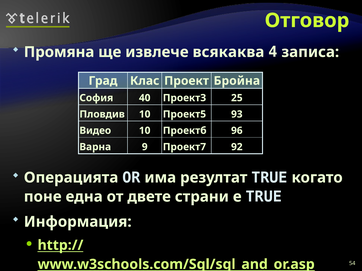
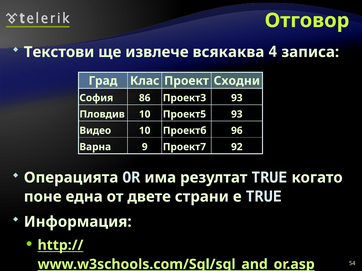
Промяна: Промяна -> Текстови (59, 52)
Бройна: Бройна -> Сходни (237, 81)
40: 40 -> 86 (145, 98)
ПроектЗ 25: 25 -> 93 (237, 98)
